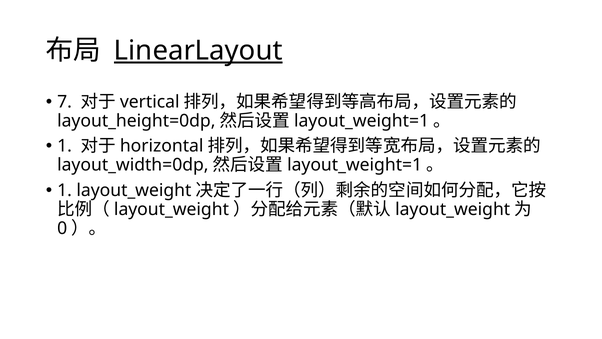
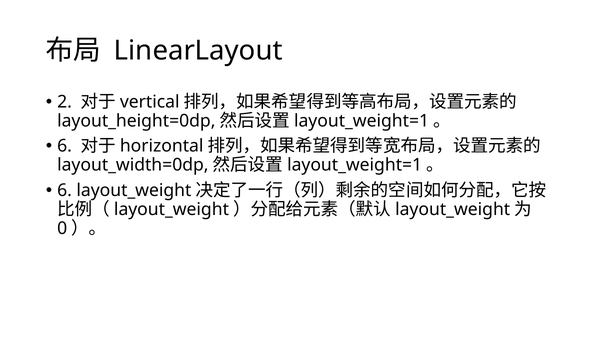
LinearLayout underline: present -> none (198, 51)
7: 7 -> 2 (65, 102)
1: 1 -> 6 (65, 146)
1: 1 -> 6 (65, 190)
